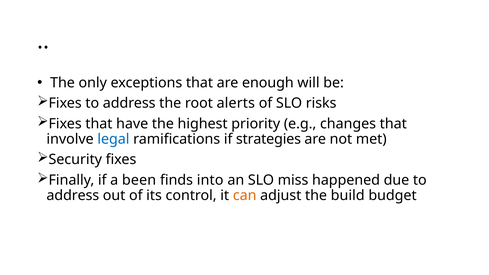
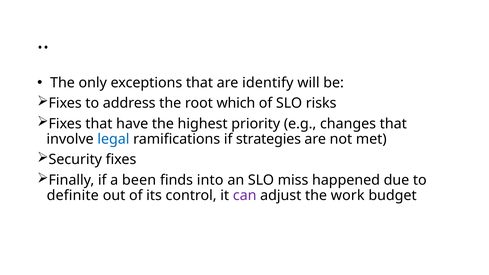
enough: enough -> identify (268, 83)
alerts: alerts -> which (236, 103)
address: address -> definite (73, 196)
can colour: orange -> purple (245, 196)
build: build -> work (348, 196)
